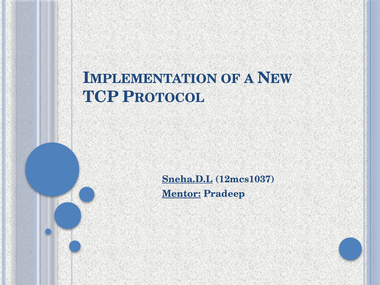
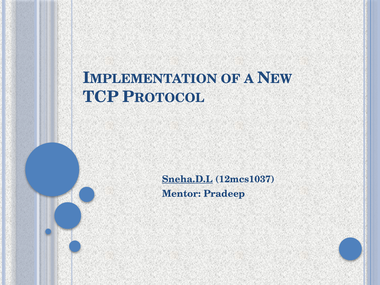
Mentor underline: present -> none (181, 194)
